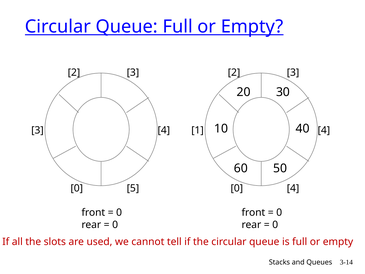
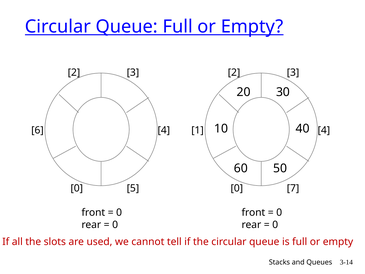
3: 3 -> 6 (37, 130)
4: 4 -> 7 (293, 188)
